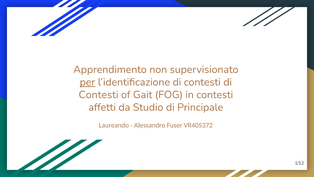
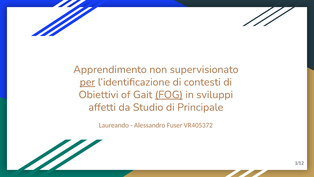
Contesti: Contesti -> Obiettivi (99, 94)
FOG underline: none -> present (169, 94)
in contesti: contesti -> sviluppi (215, 94)
